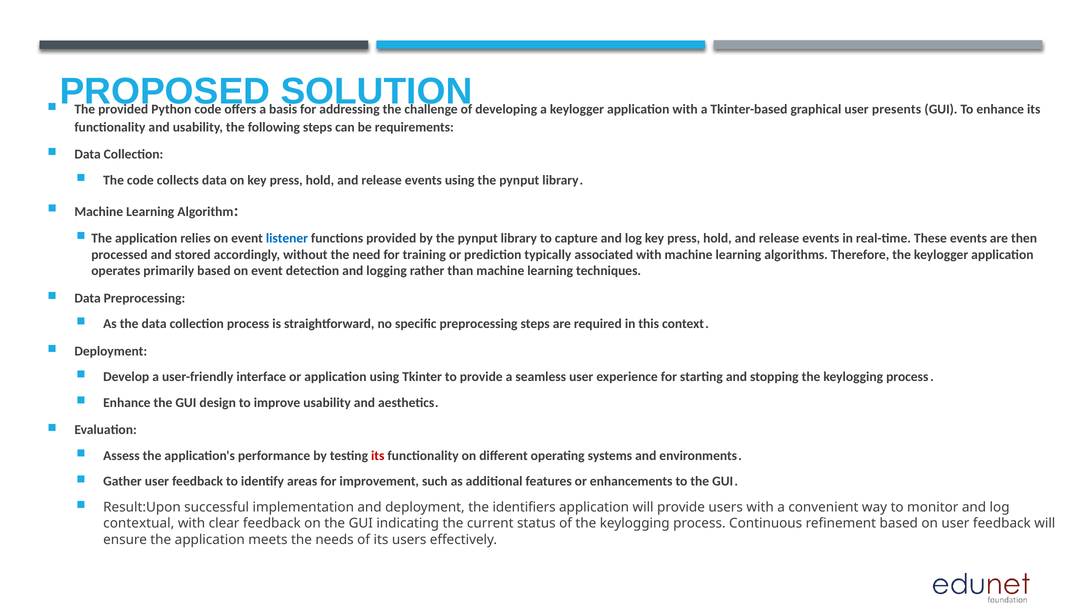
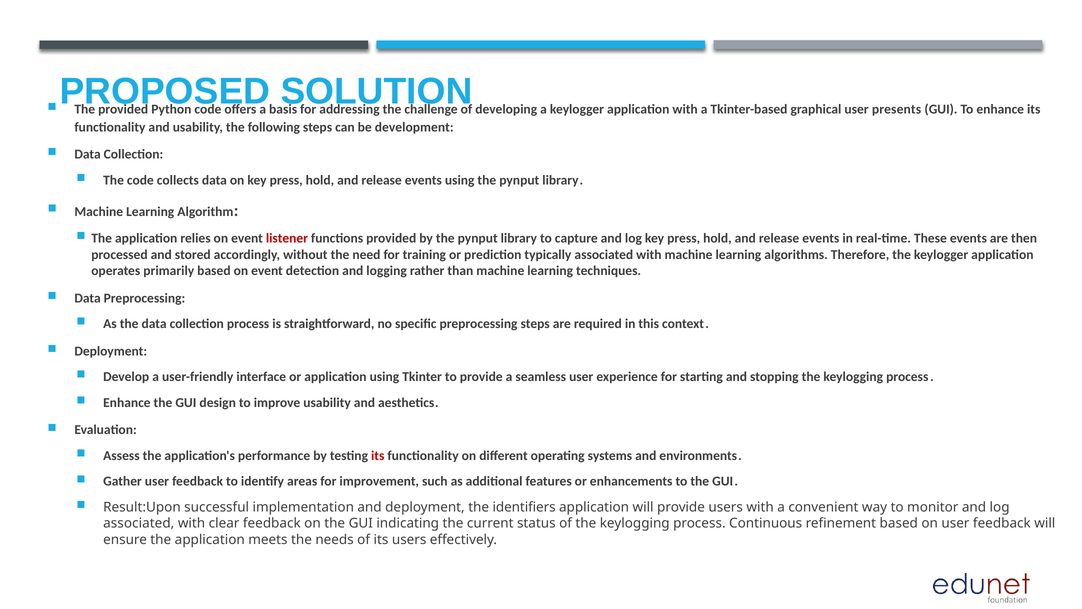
requirements: requirements -> development (414, 127)
listener colour: blue -> red (287, 238)
contextual: contextual -> associated (139, 523)
